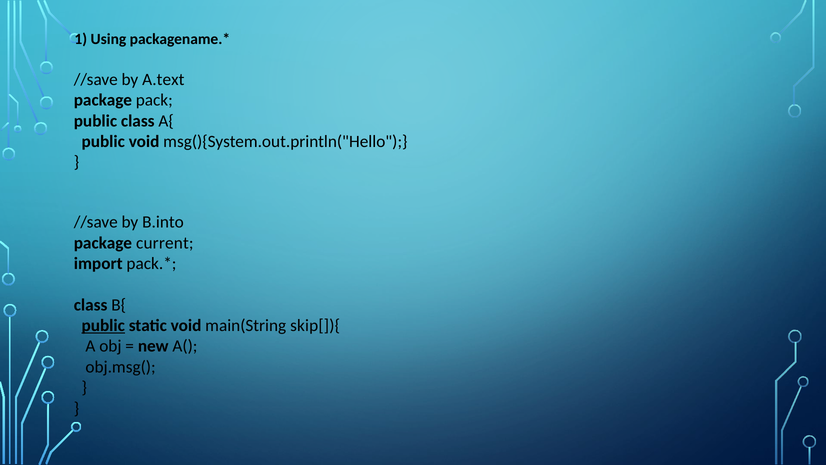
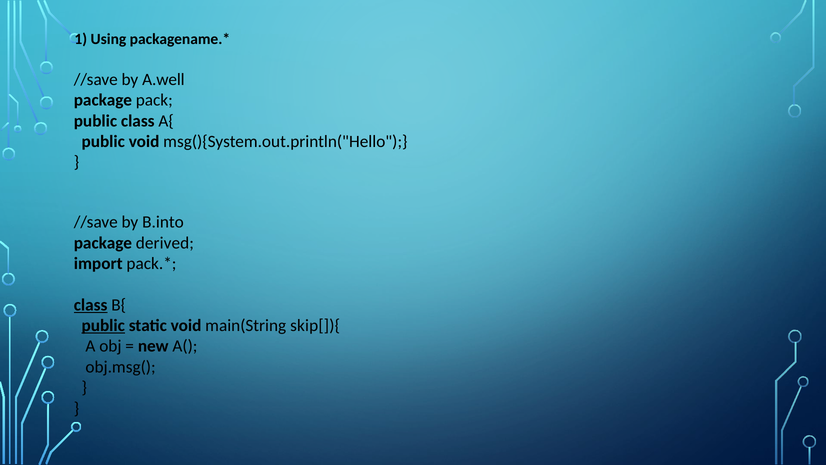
A.text: A.text -> A.well (163, 79)
current: current -> derived (165, 243)
class underline: none -> present (91, 305)
